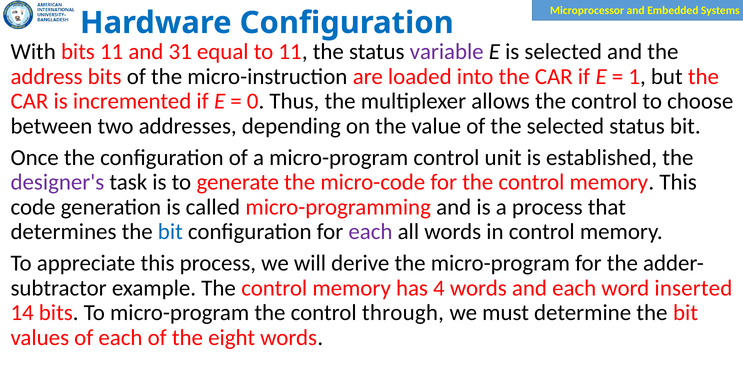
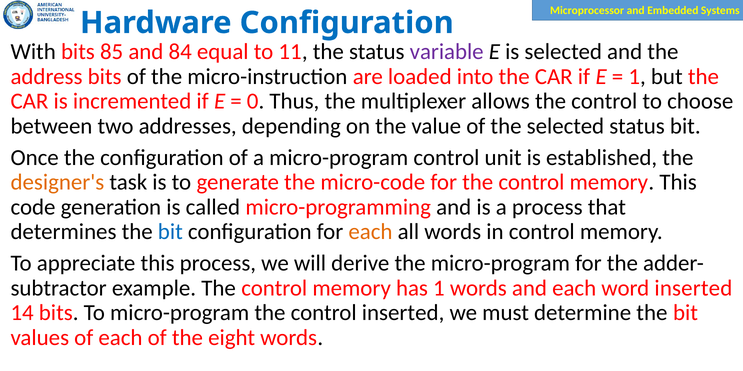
bits 11: 11 -> 85 (112, 52)
31: 31 -> 84 (180, 52)
designer's colour: purple -> orange (57, 183)
each colour: purple -> orange (370, 232)
has 4: 4 -> 1 (439, 288)
control through: through -> inserted (403, 313)
